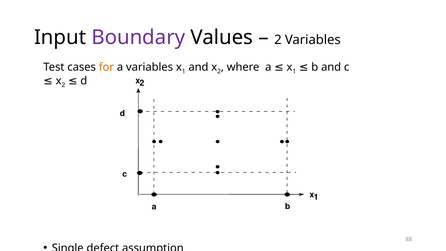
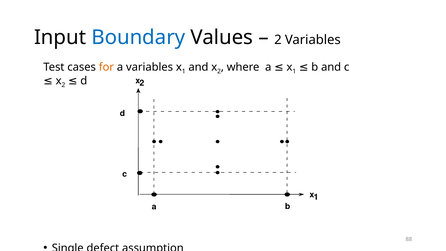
Boundary colour: purple -> blue (138, 37)
